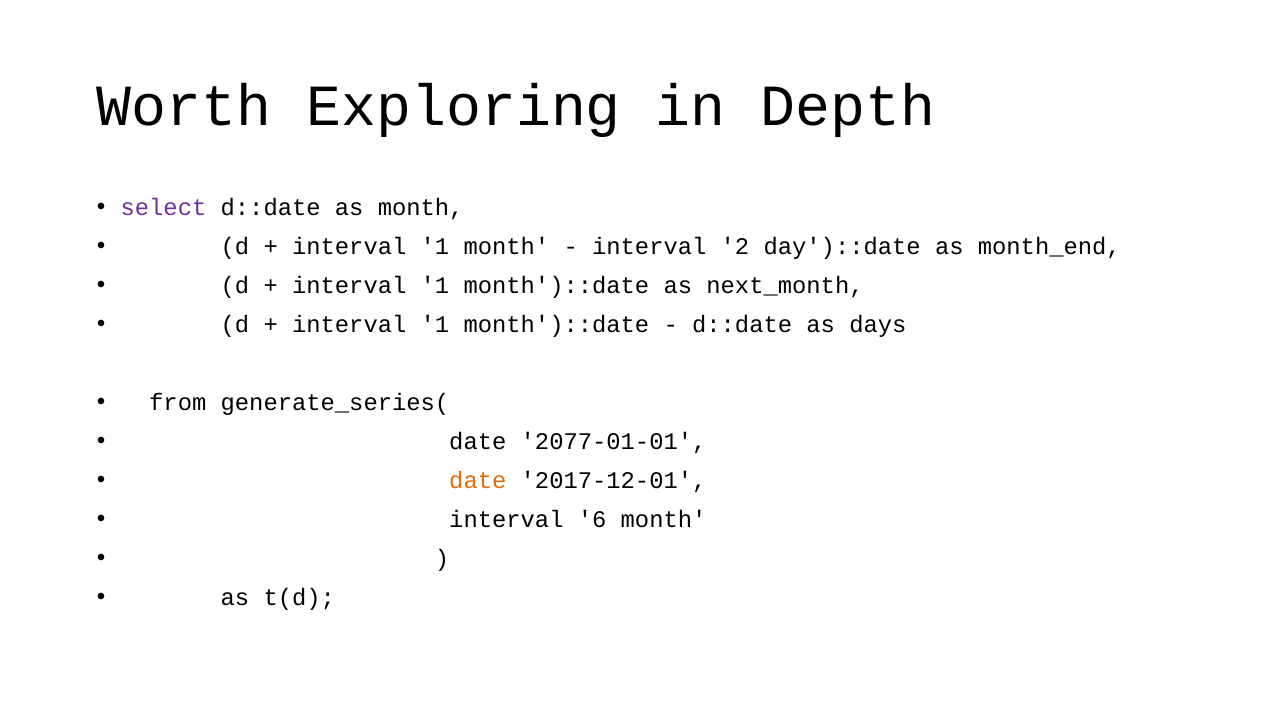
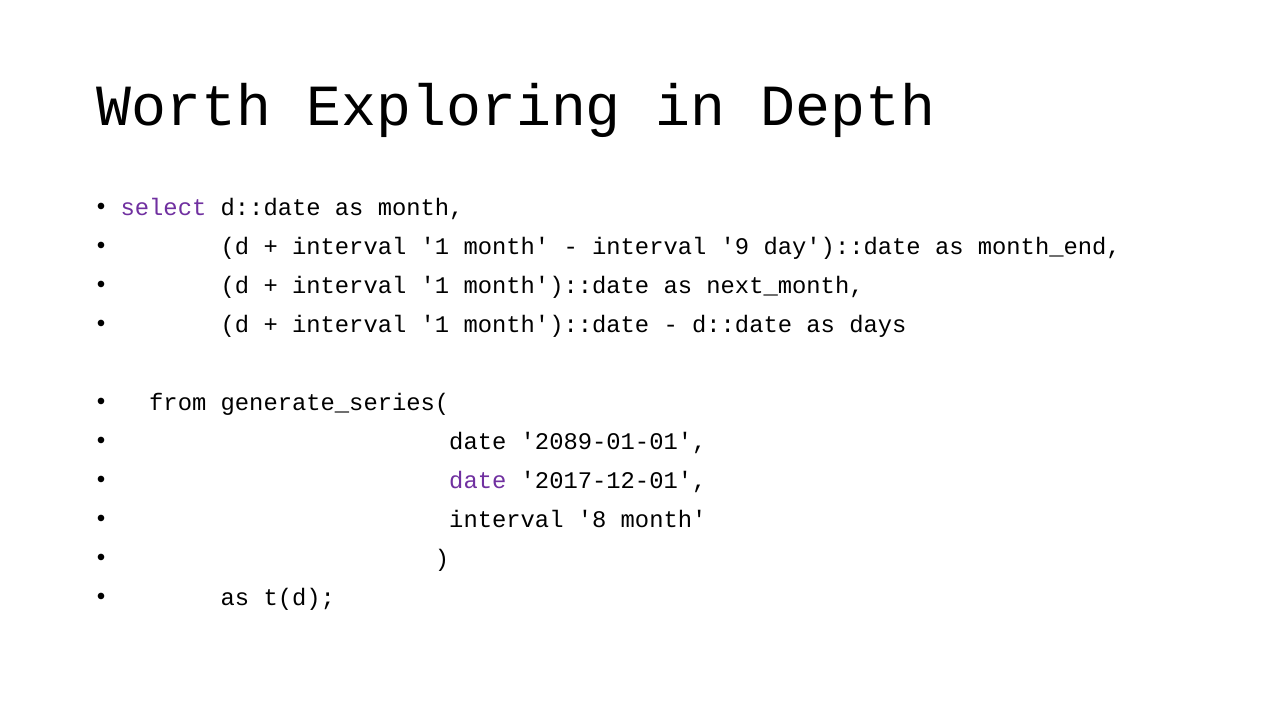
2: 2 -> 9 (735, 247)
2077-01-01: 2077-01-01 -> 2089-01-01 (614, 441)
date colour: orange -> purple (478, 480)
6: 6 -> 8 (592, 519)
